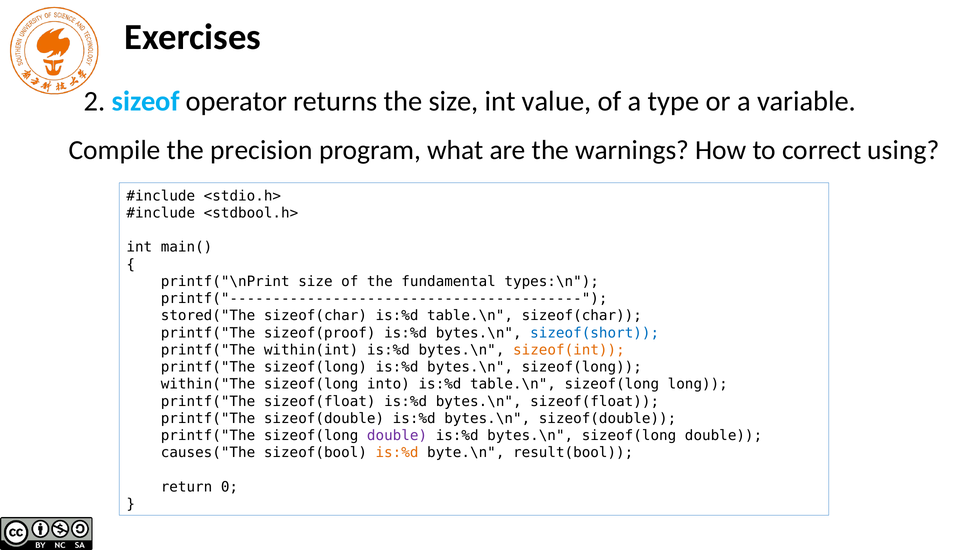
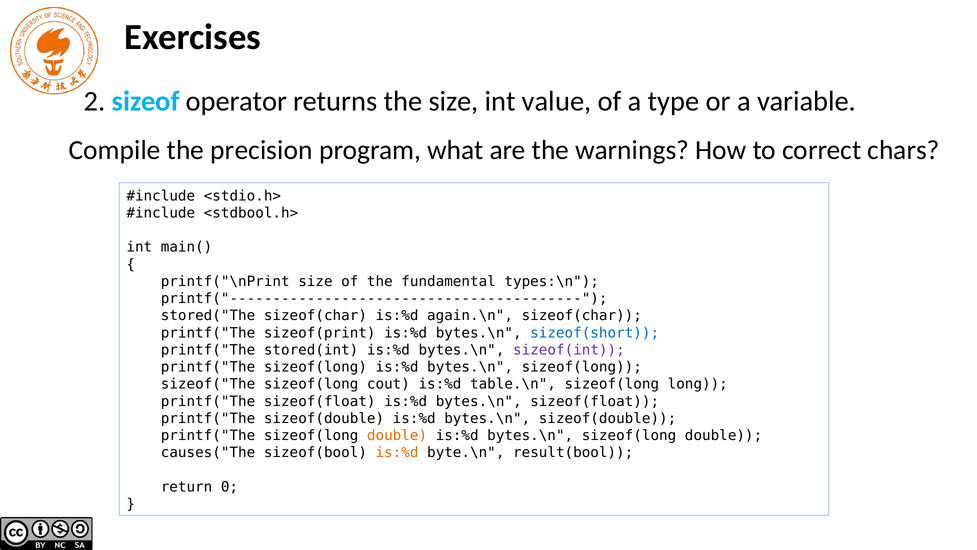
using: using -> chars (903, 150)
sizeof(char is:%d table.\n: table.\n -> again.\n (470, 315)
sizeof(proof: sizeof(proof -> sizeof(print (320, 333)
within(int: within(int -> stored(int (311, 350)
sizeof(int colour: orange -> purple (569, 350)
within("The: within("The -> sizeof("The (208, 384)
into: into -> cout (388, 384)
double colour: purple -> orange (397, 435)
